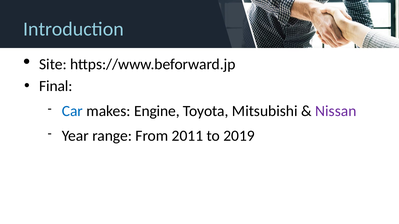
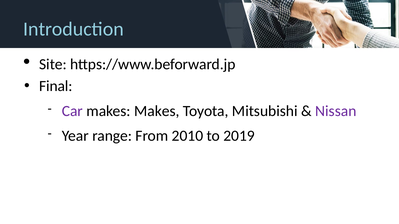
Car colour: blue -> purple (72, 111)
makes Engine: Engine -> Makes (157, 111)
2011: 2011 -> 2010 (187, 136)
